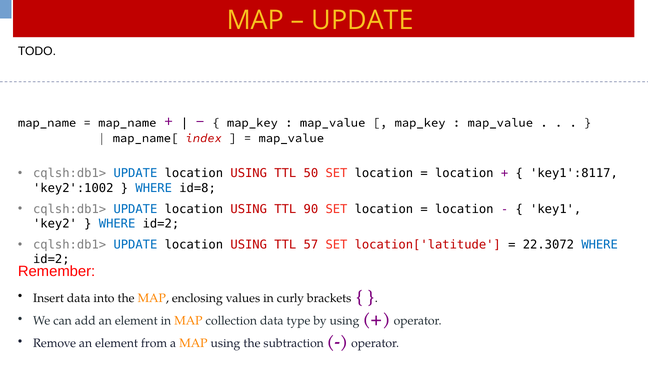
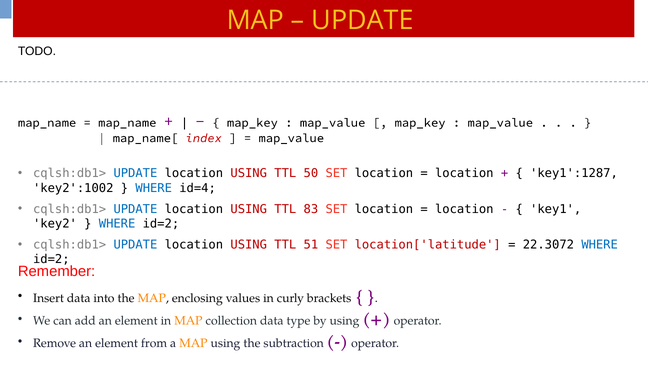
key1':8117: key1':8117 -> key1':1287 (574, 173)
id=8: id=8 -> id=4 (198, 188)
90: 90 -> 83 (311, 209)
57: 57 -> 51 (311, 244)
